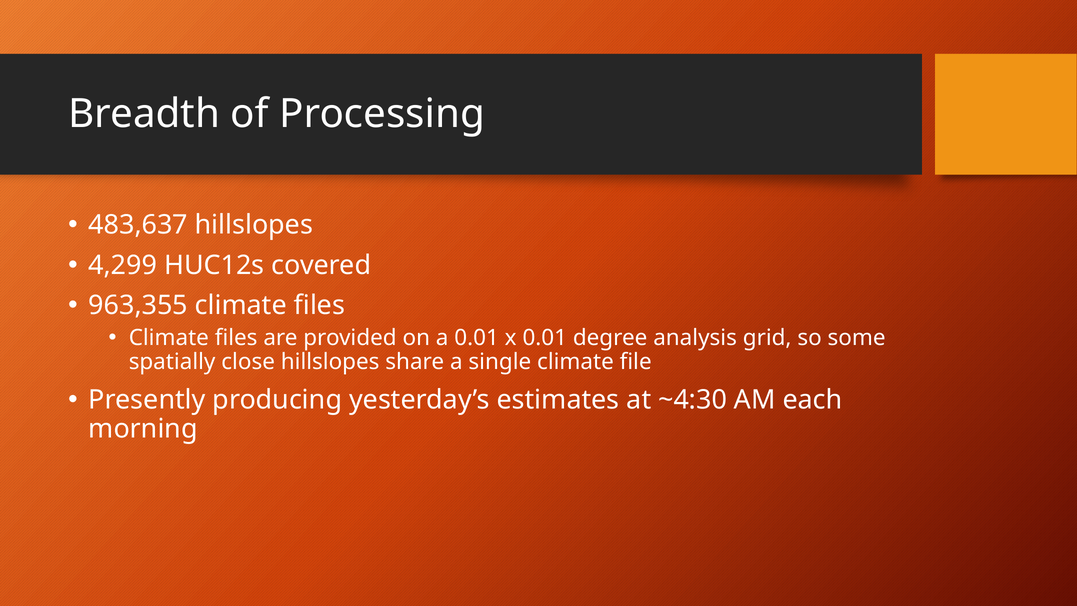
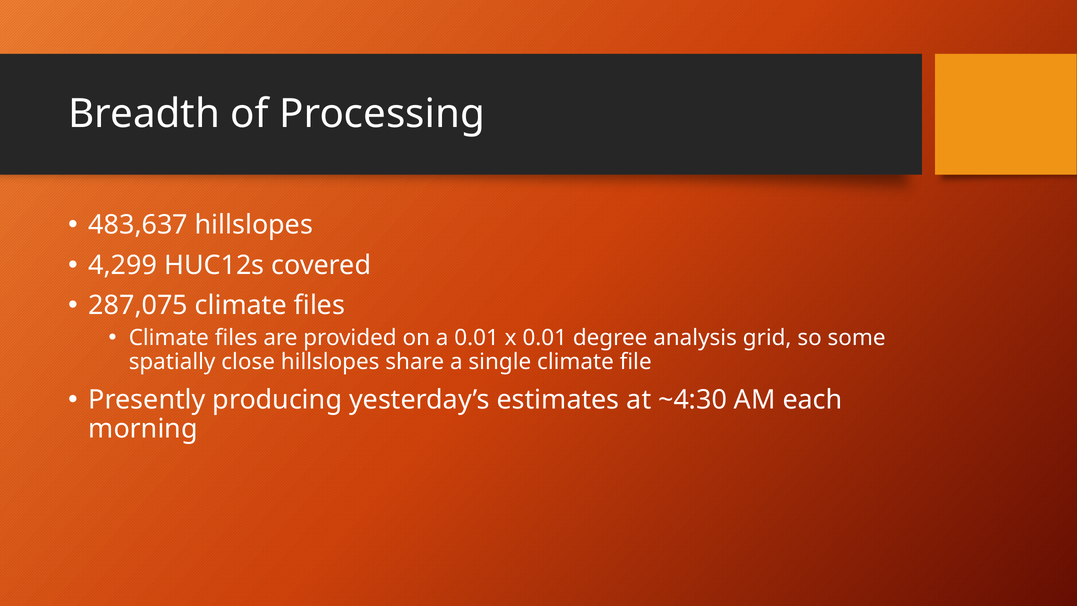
963,355: 963,355 -> 287,075 (138, 305)
